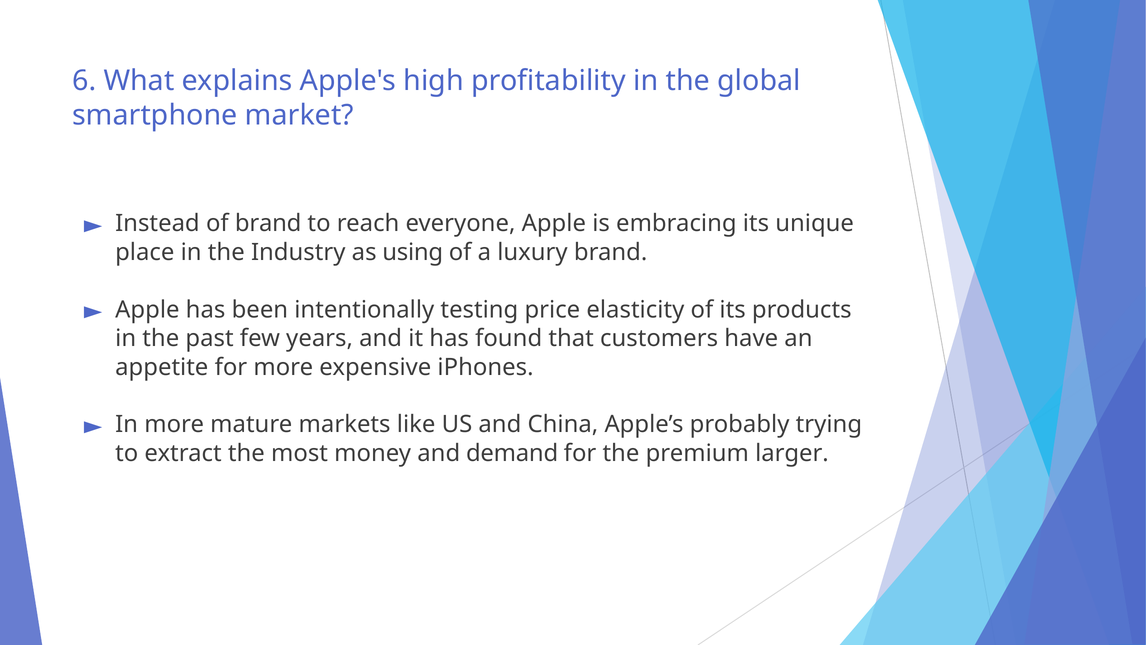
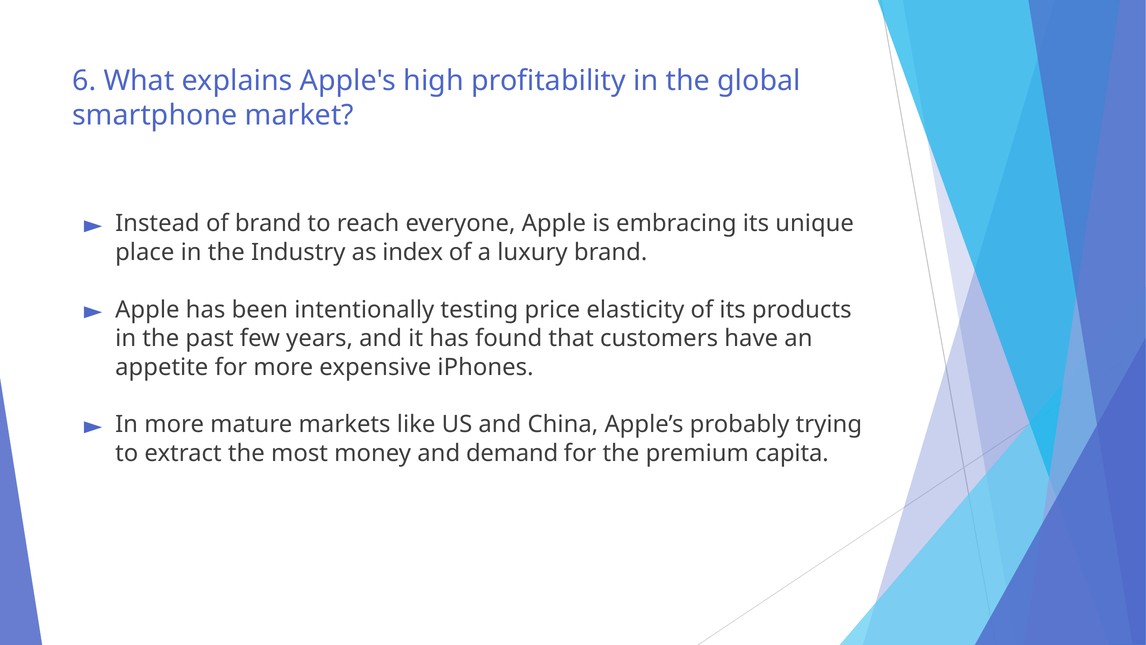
using: using -> index (413, 252)
larger: larger -> capita (792, 453)
